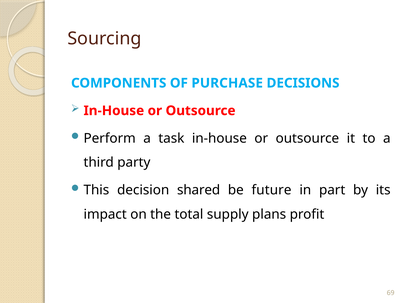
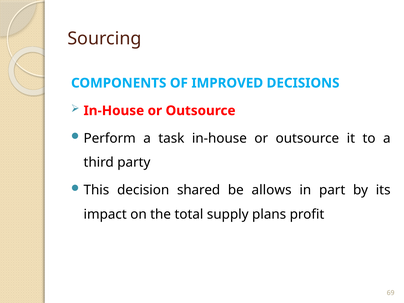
PURCHASE: PURCHASE -> IMPROVED (227, 83)
future: future -> allows (272, 190)
